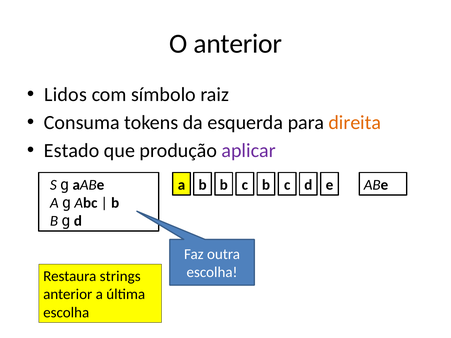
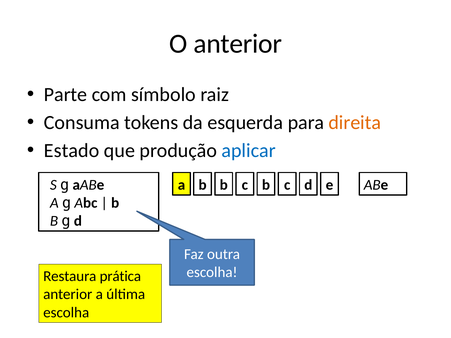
Lidos: Lidos -> Parte (66, 95)
aplicar colour: purple -> blue (249, 151)
strings: strings -> prática (120, 277)
